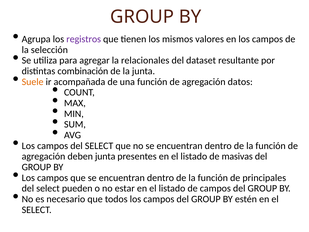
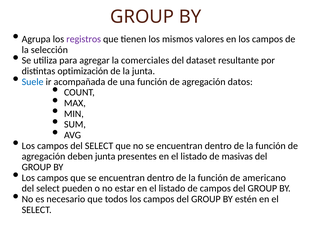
relacionales: relacionales -> comerciales (145, 60)
combinación: combinación -> optimización (83, 71)
Suele colour: orange -> blue (33, 82)
principales: principales -> americano (264, 178)
